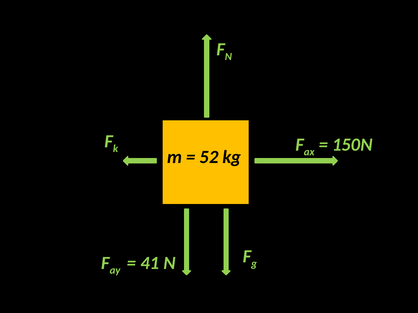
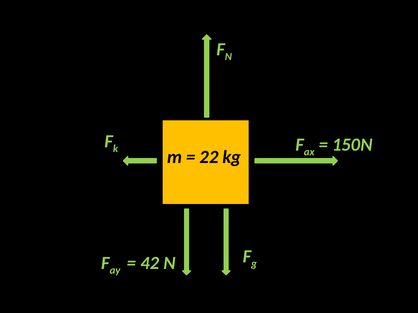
52: 52 -> 22 (209, 157)
41: 41 -> 42 (150, 263)
